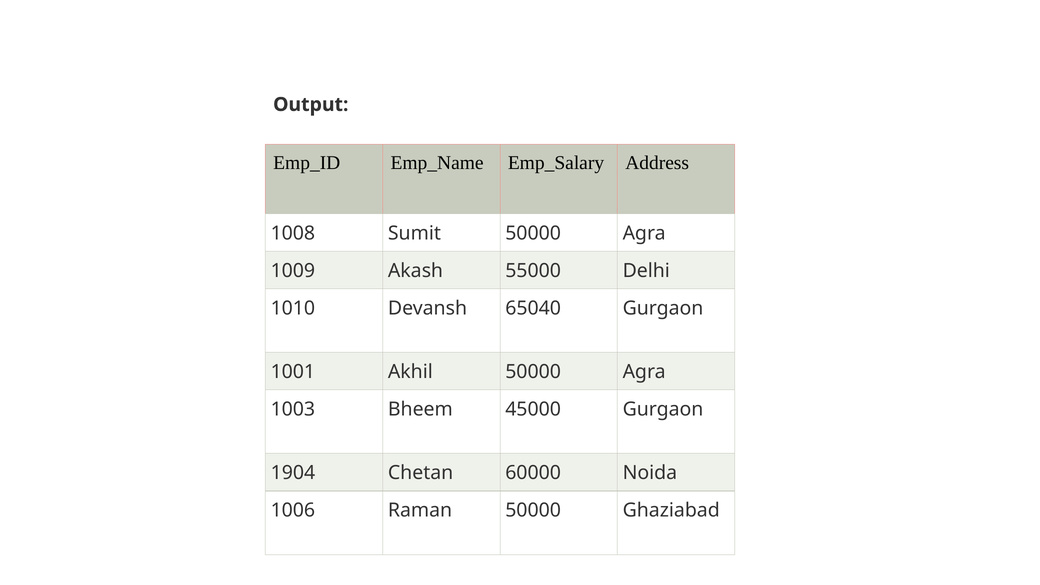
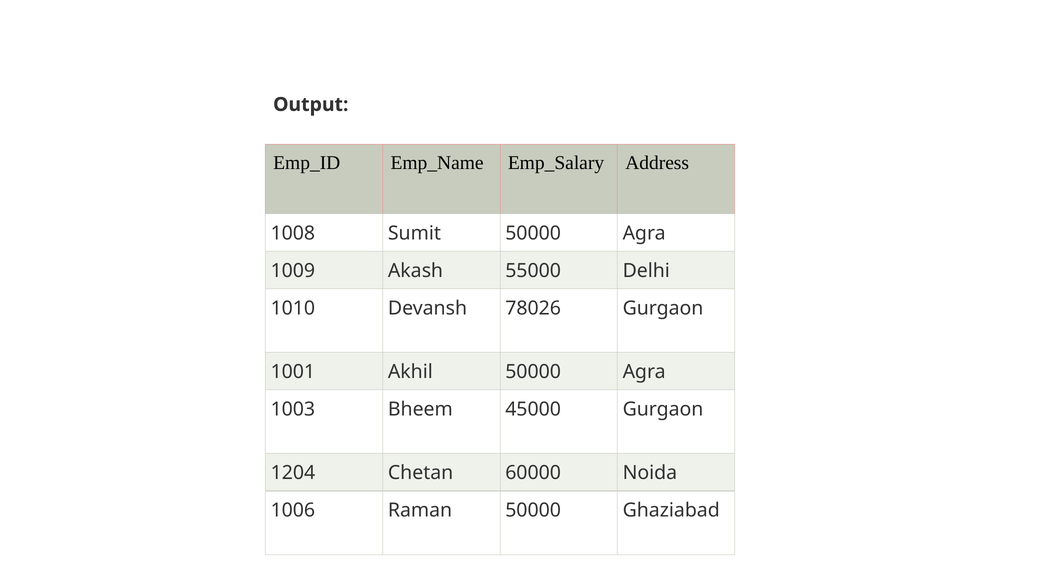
65040: 65040 -> 78026 (533, 308)
1904: 1904 -> 1204 (293, 473)
